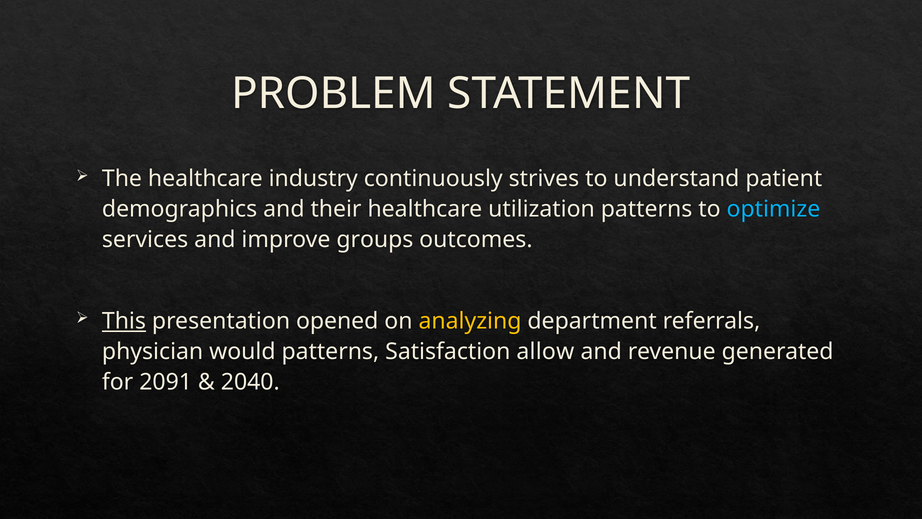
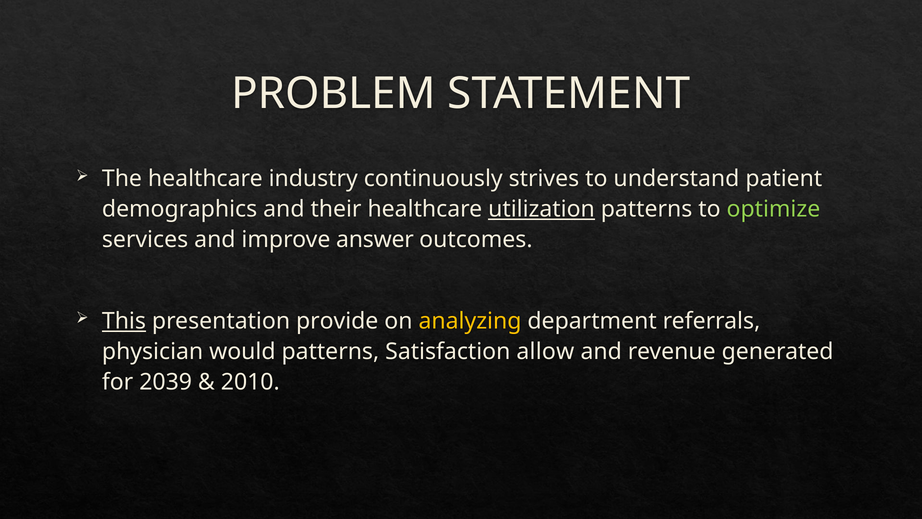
utilization underline: none -> present (542, 209)
optimize colour: light blue -> light green (773, 209)
groups: groups -> answer (375, 240)
opened: opened -> provide (337, 321)
2091: 2091 -> 2039 (166, 382)
2040: 2040 -> 2010 (250, 382)
